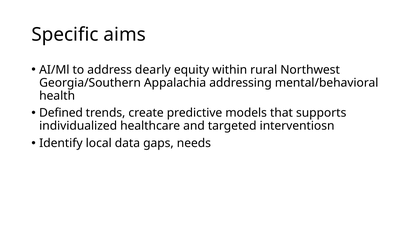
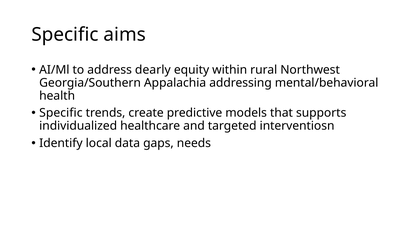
Defined: Defined -> Specific (61, 113)
